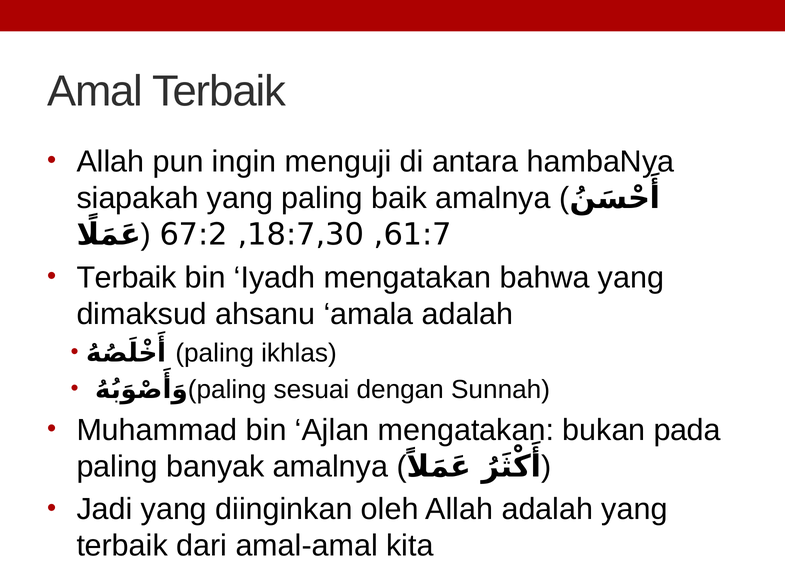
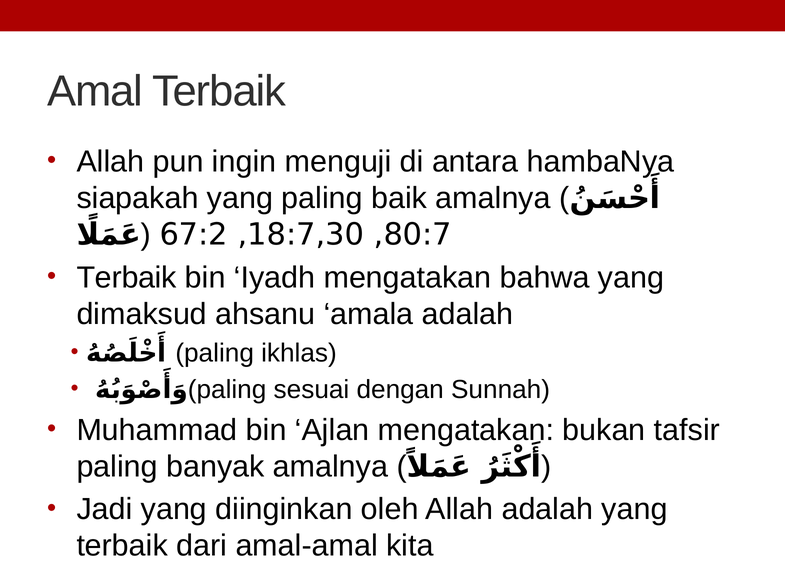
61:7: 61:7 -> 80:7 (418, 235)
pada: pada -> tafsir (687, 431)
